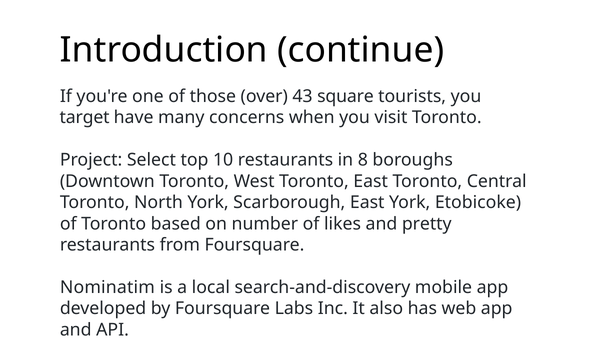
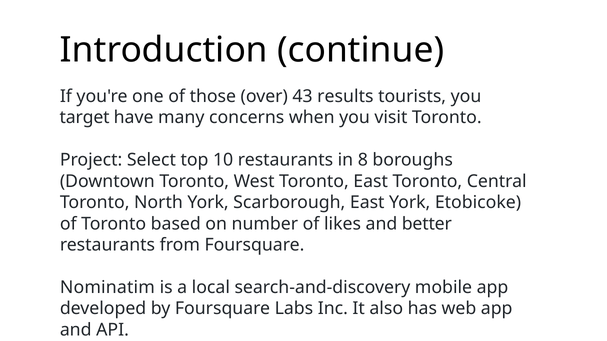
square: square -> results (345, 96)
pretty: pretty -> better (427, 224)
